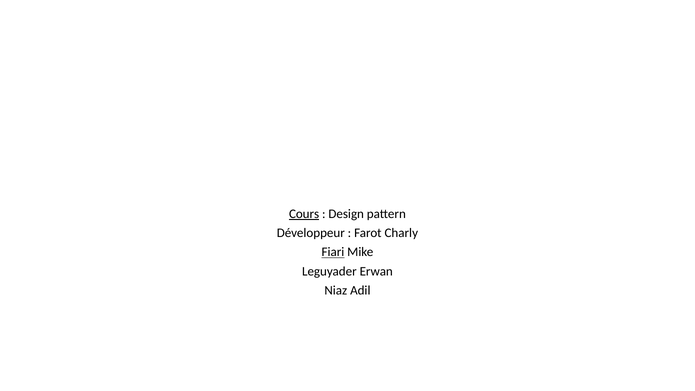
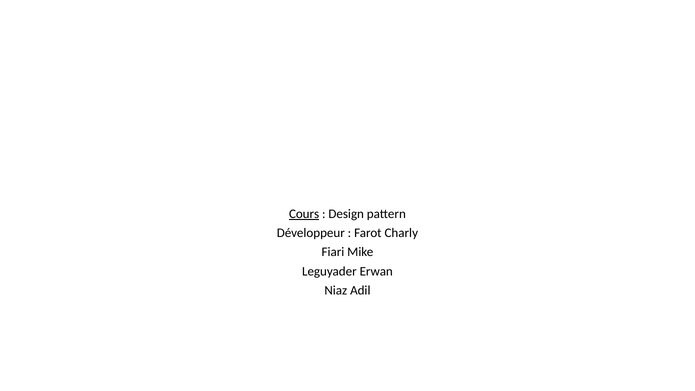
Fiari underline: present -> none (333, 252)
